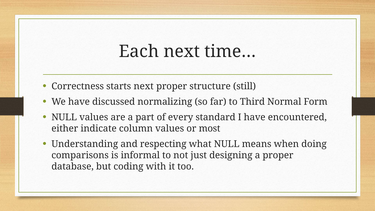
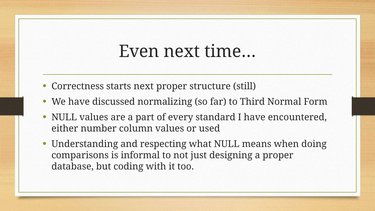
Each: Each -> Even (139, 51)
indicate: indicate -> number (99, 129)
most: most -> used (209, 129)
